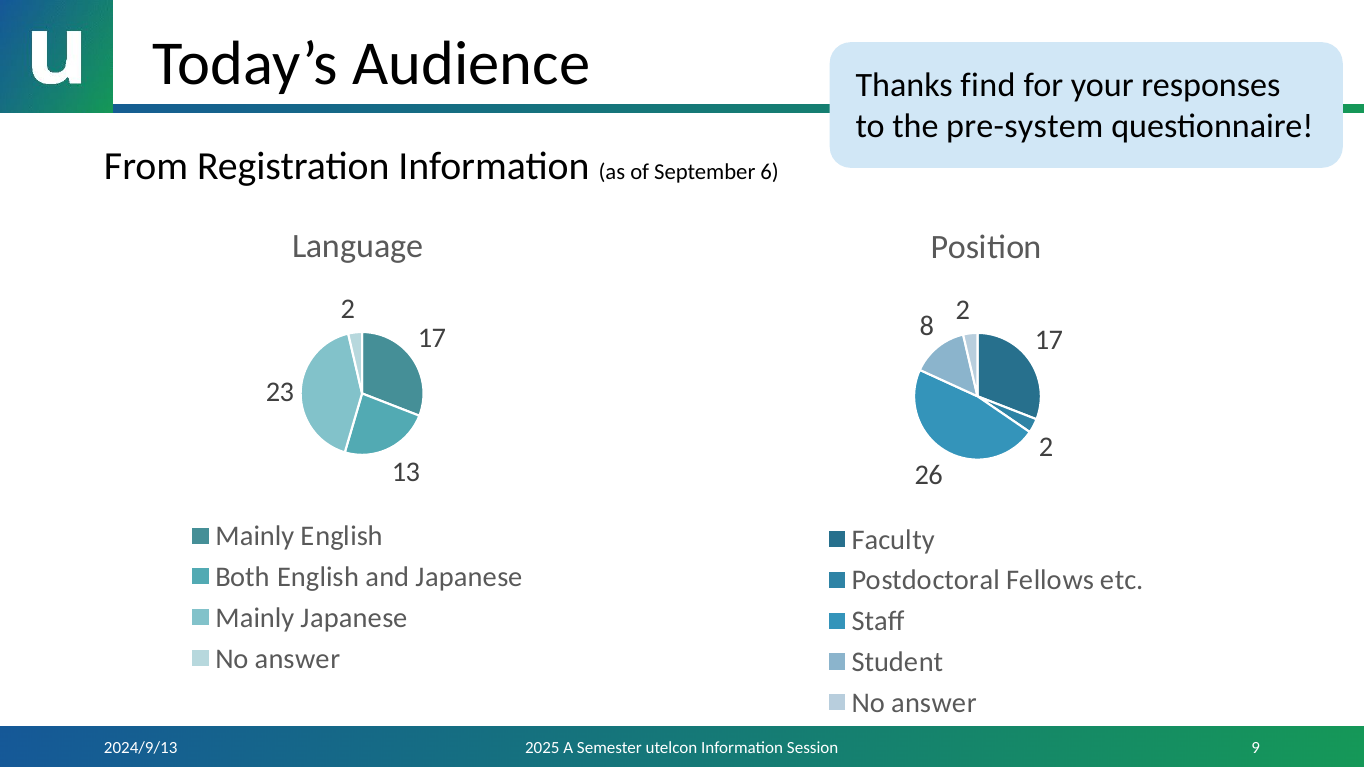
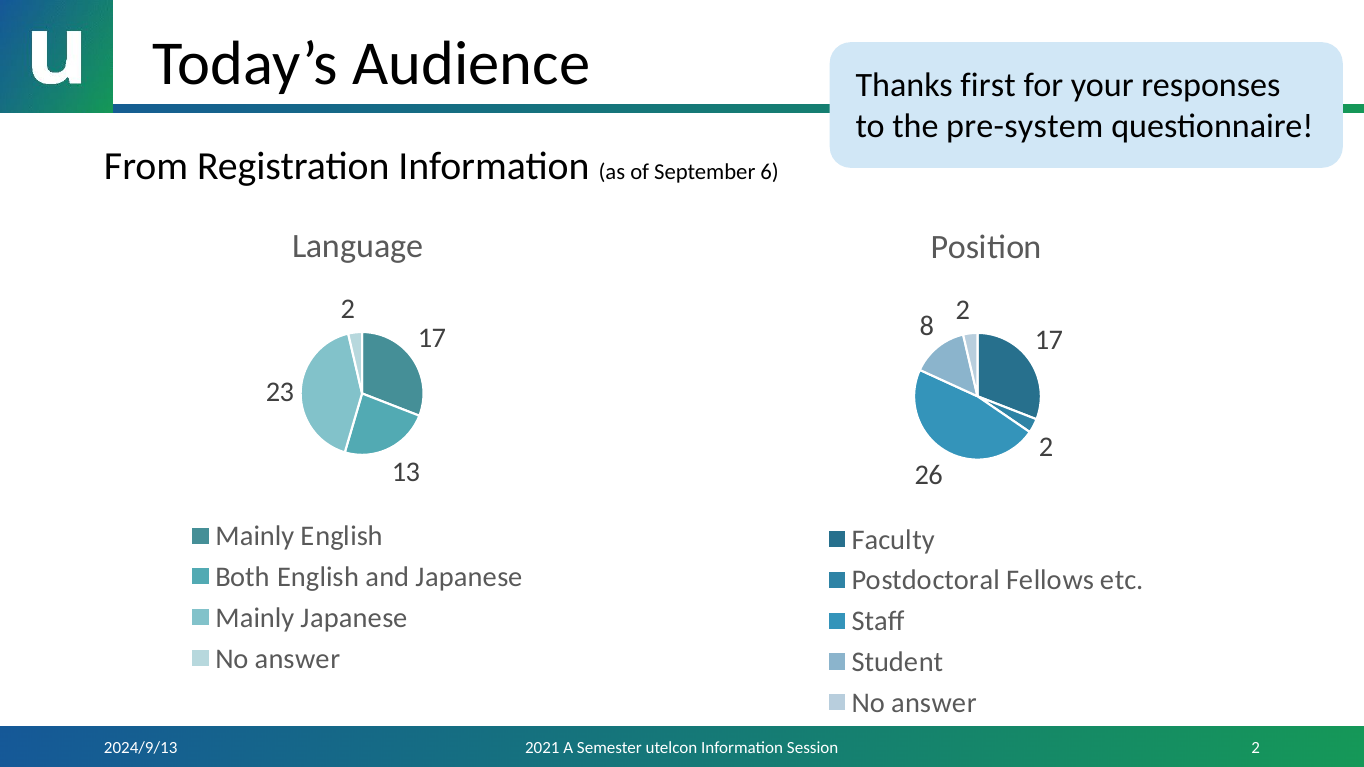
find: find -> first (988, 85)
2025: 2025 -> 2021 (542, 748)
Session 9: 9 -> 2 (1256, 748)
